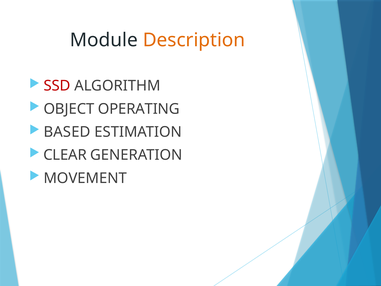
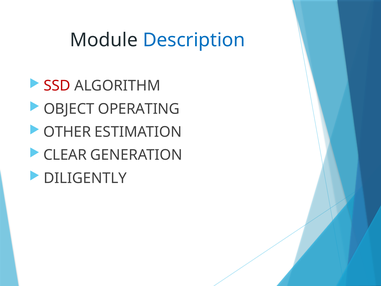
Description colour: orange -> blue (194, 40)
BASED: BASED -> OTHER (67, 132)
MOVEMENT: MOVEMENT -> DILIGENTLY (85, 178)
